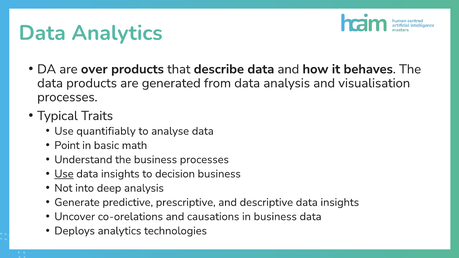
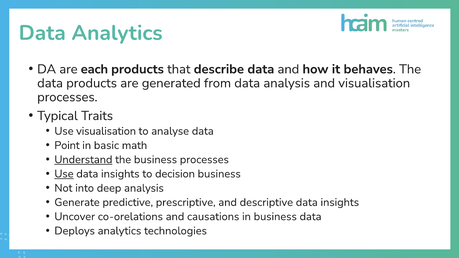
over: over -> each (94, 69)
Use quantifiably: quantifiably -> visualisation (106, 131)
Understand underline: none -> present (83, 160)
